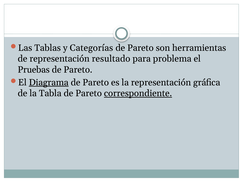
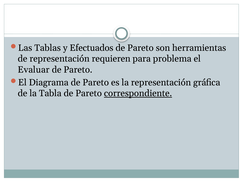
Categorías: Categorías -> Efectuados (92, 48)
resultado: resultado -> requieren (111, 59)
Pruebas: Pruebas -> Evaluar (34, 70)
Diagrama underline: present -> none (49, 83)
